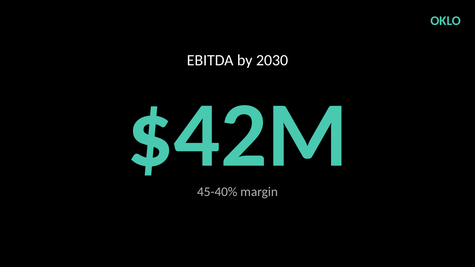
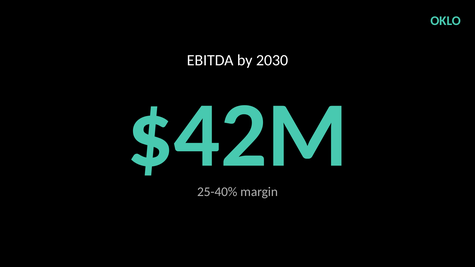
45-40%: 45-40% -> 25-40% (217, 192)
